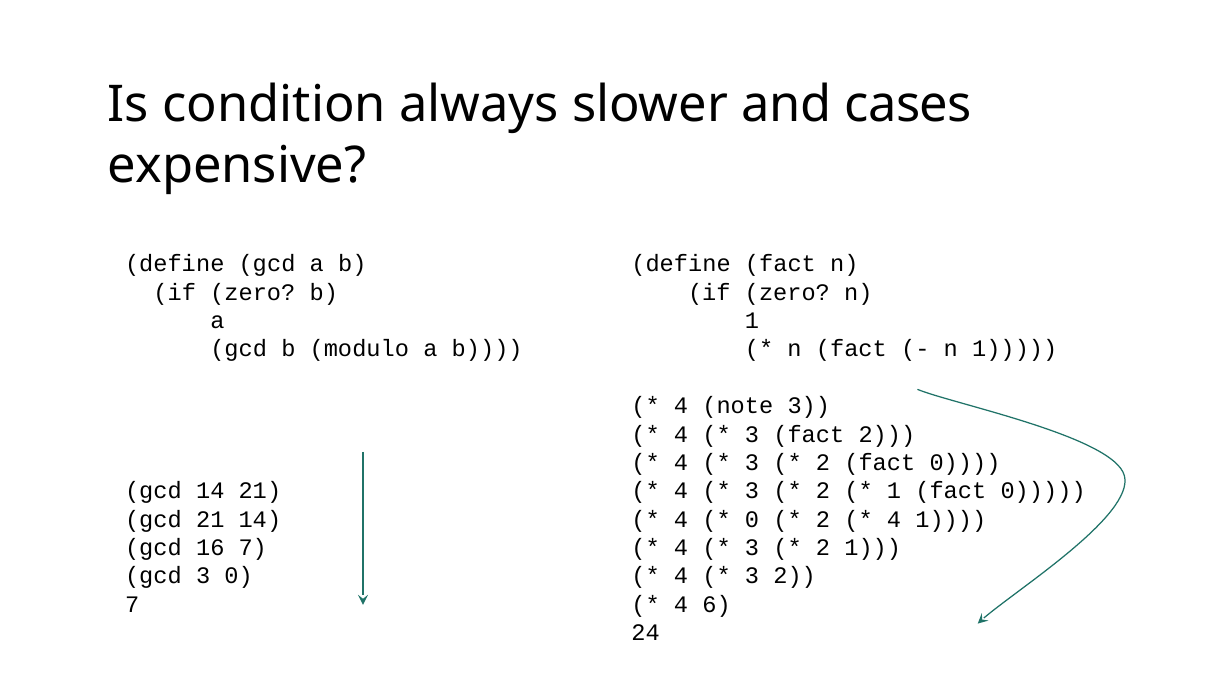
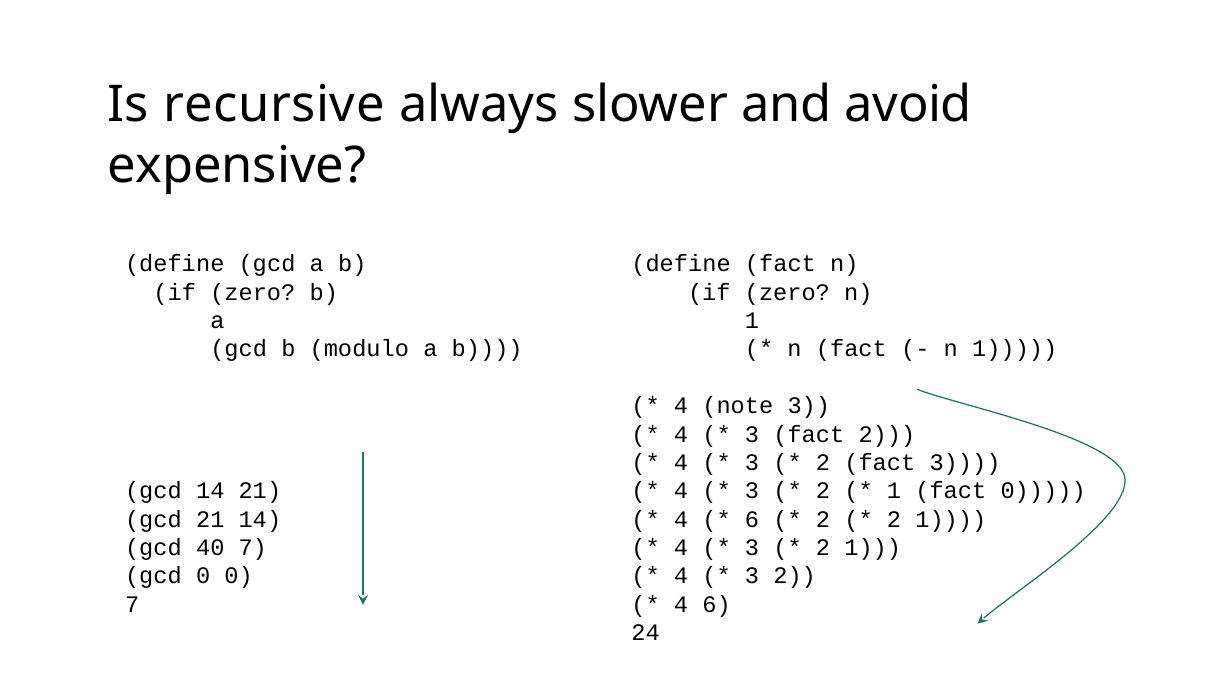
condition: condition -> recursive (274, 105)
cases: cases -> avoid (908, 105)
2 fact 0: 0 -> 3 (965, 462)
0: 0 -> 6 (752, 519)
4: 4 -> 2 (894, 519)
16: 16 -> 40 (210, 547)
gcd 3: 3 -> 0 (203, 576)
